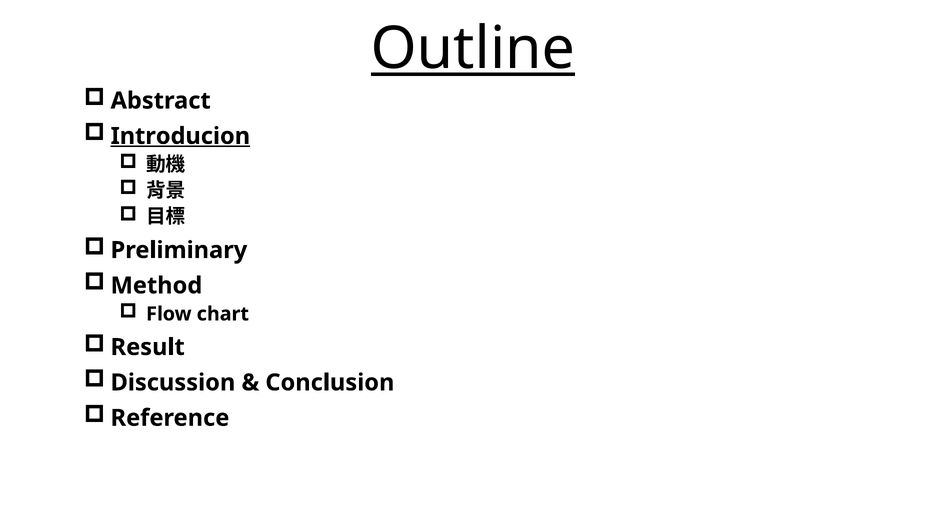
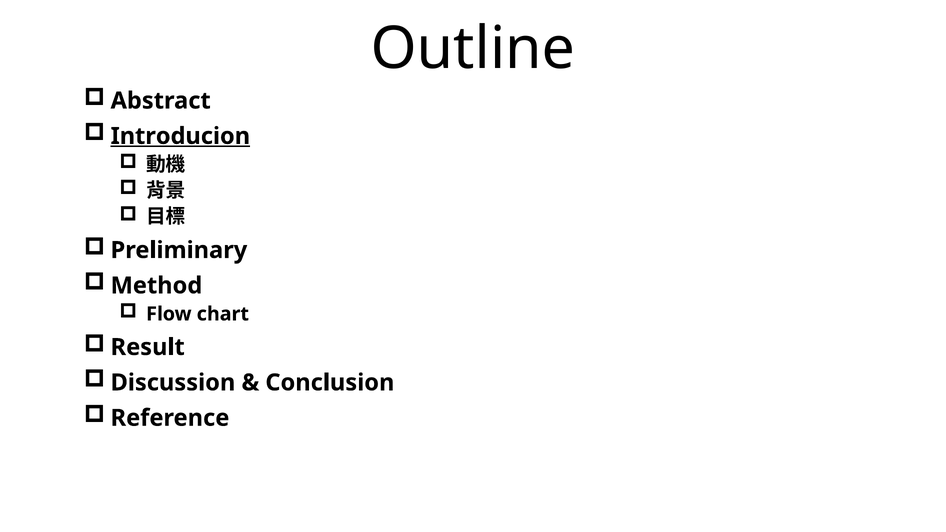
Outline underline: present -> none (473, 49)
